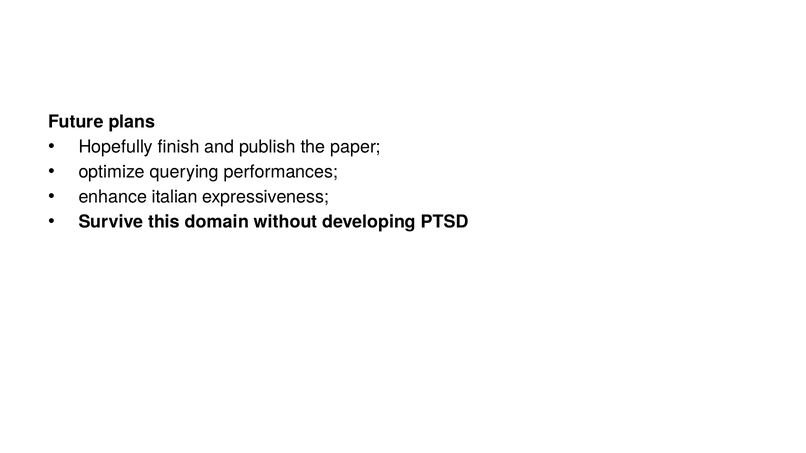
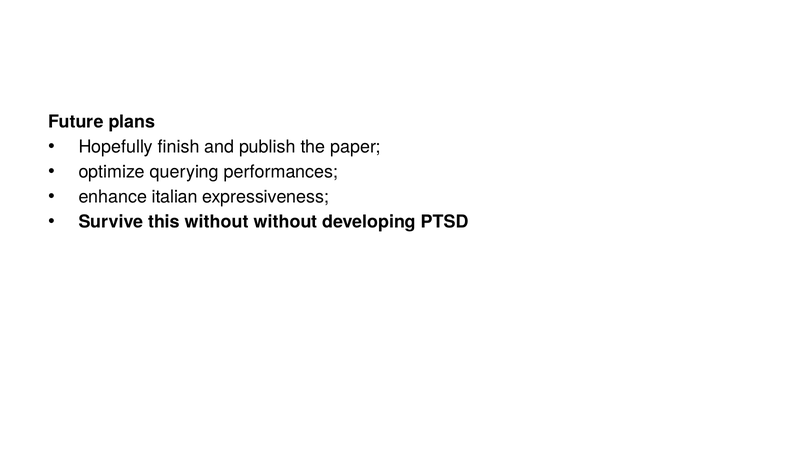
this domain: domain -> without (217, 222)
